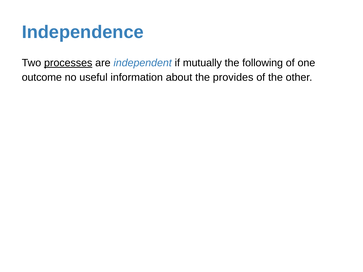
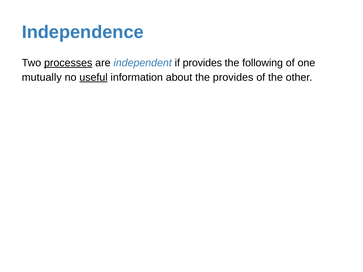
if mutually: mutually -> provides (202, 63)
outcome: outcome -> mutually (42, 77)
useful underline: none -> present (94, 77)
